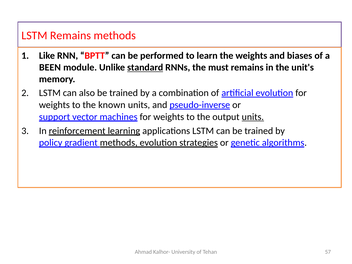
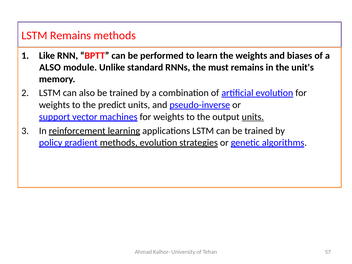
BEEN: BEEN -> ALSO (50, 67)
standard underline: present -> none (145, 67)
known: known -> predict (112, 105)
